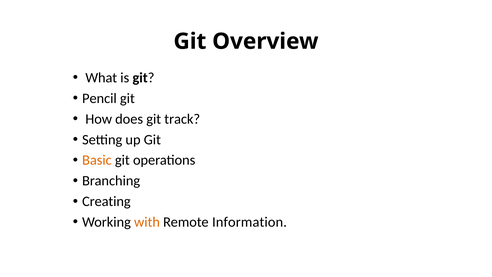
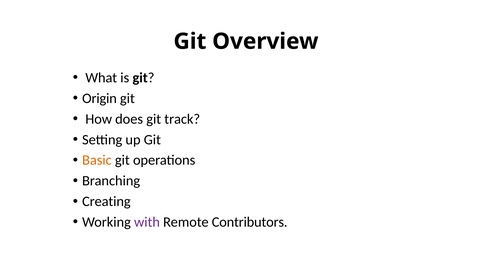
Pencil: Pencil -> Origin (99, 98)
with colour: orange -> purple (147, 222)
Information: Information -> Contributors (250, 222)
